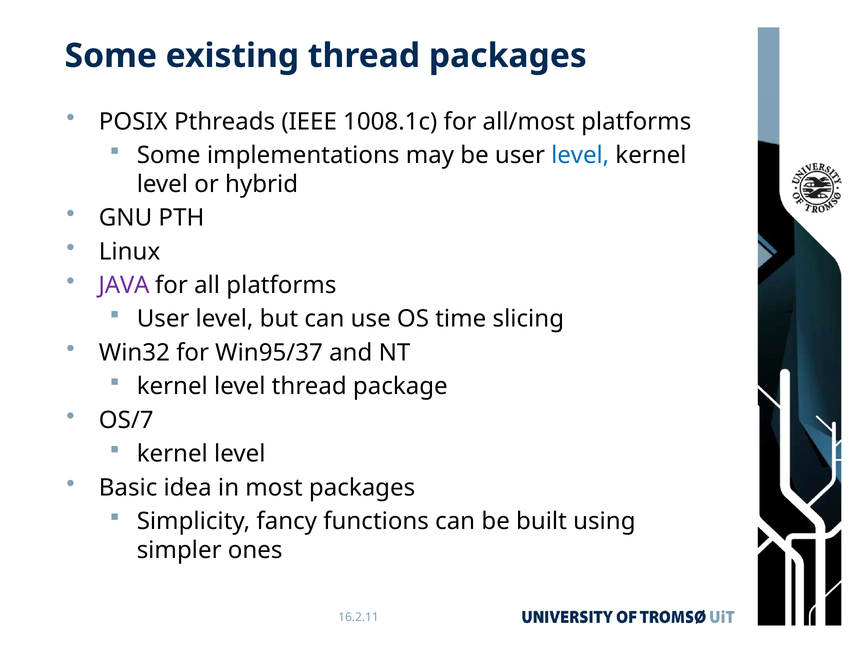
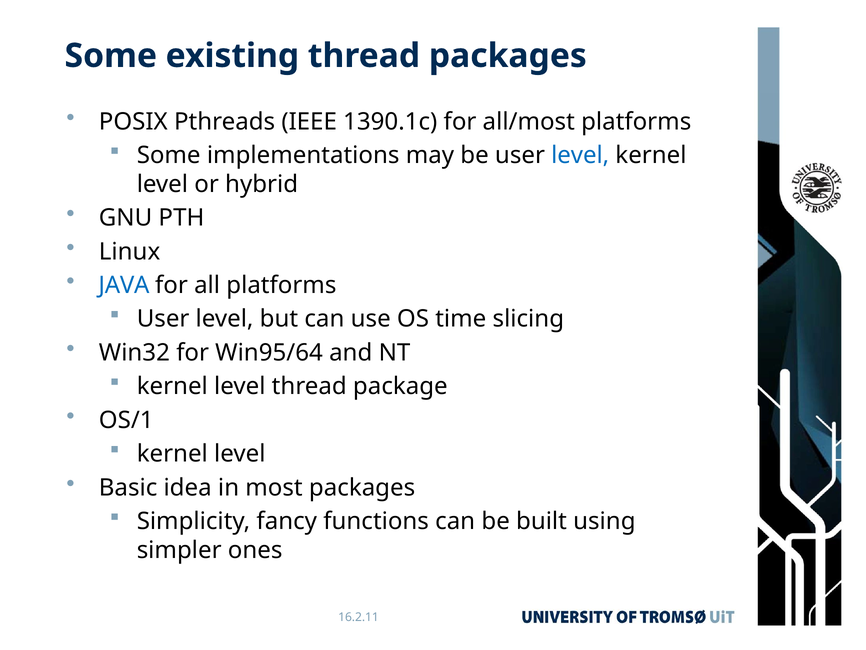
1008.1c: 1008.1c -> 1390.1c (390, 121)
JAVA colour: purple -> blue (124, 285)
Win95/37: Win95/37 -> Win95/64 (269, 352)
OS/7: OS/7 -> OS/1 (126, 420)
